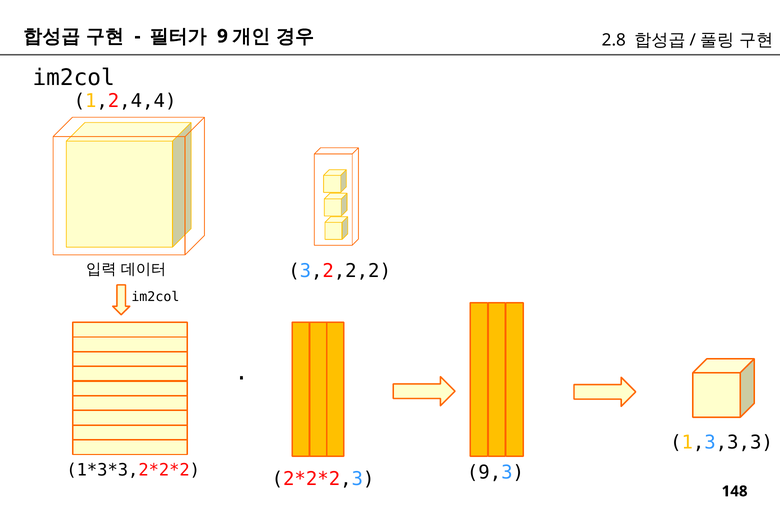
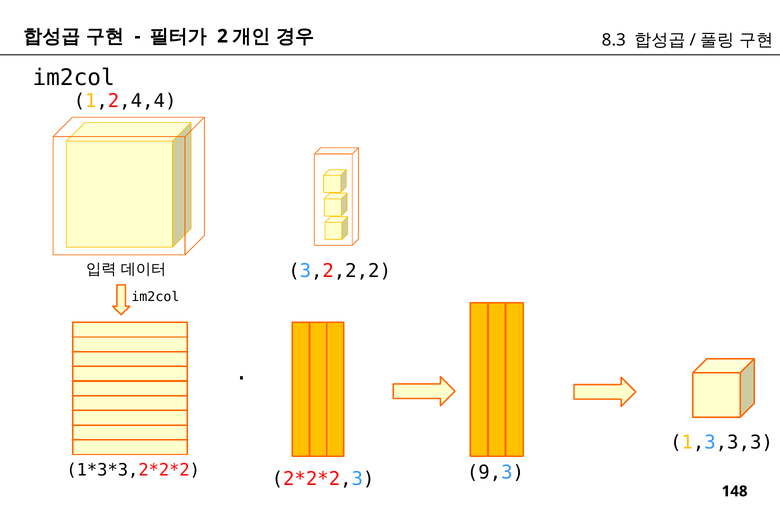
9: 9 -> 2 (222, 36)
2.8: 2.8 -> 8.3 (614, 40)
